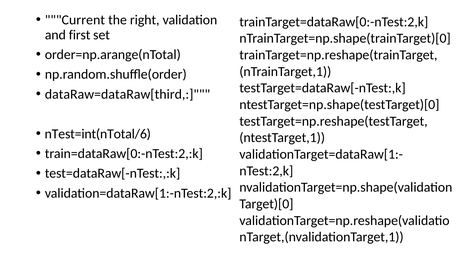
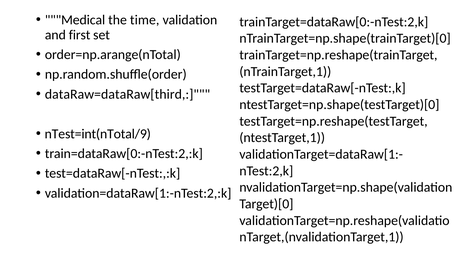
Current: Current -> Medical (75, 20)
right: right -> time (145, 20)
nTest=int(nTotal/6: nTest=int(nTotal/6 -> nTest=int(nTotal/9 (98, 134)
